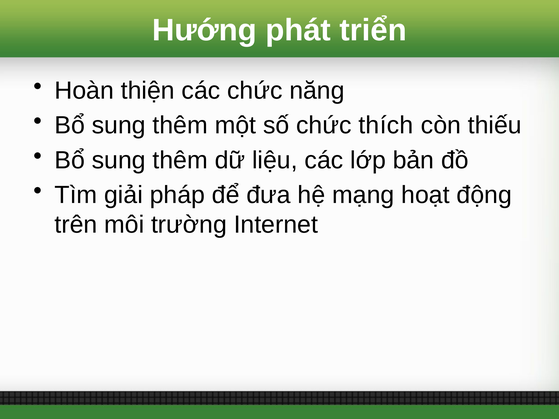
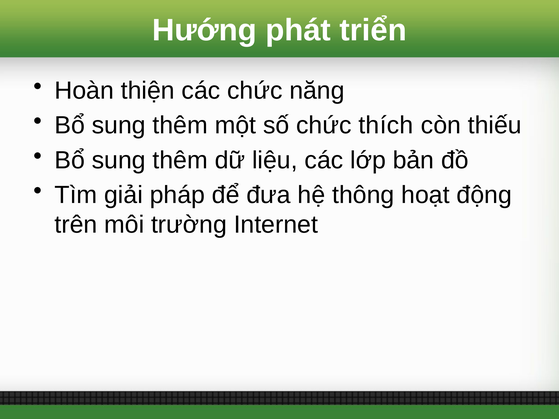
mạng: mạng -> thông (363, 195)
